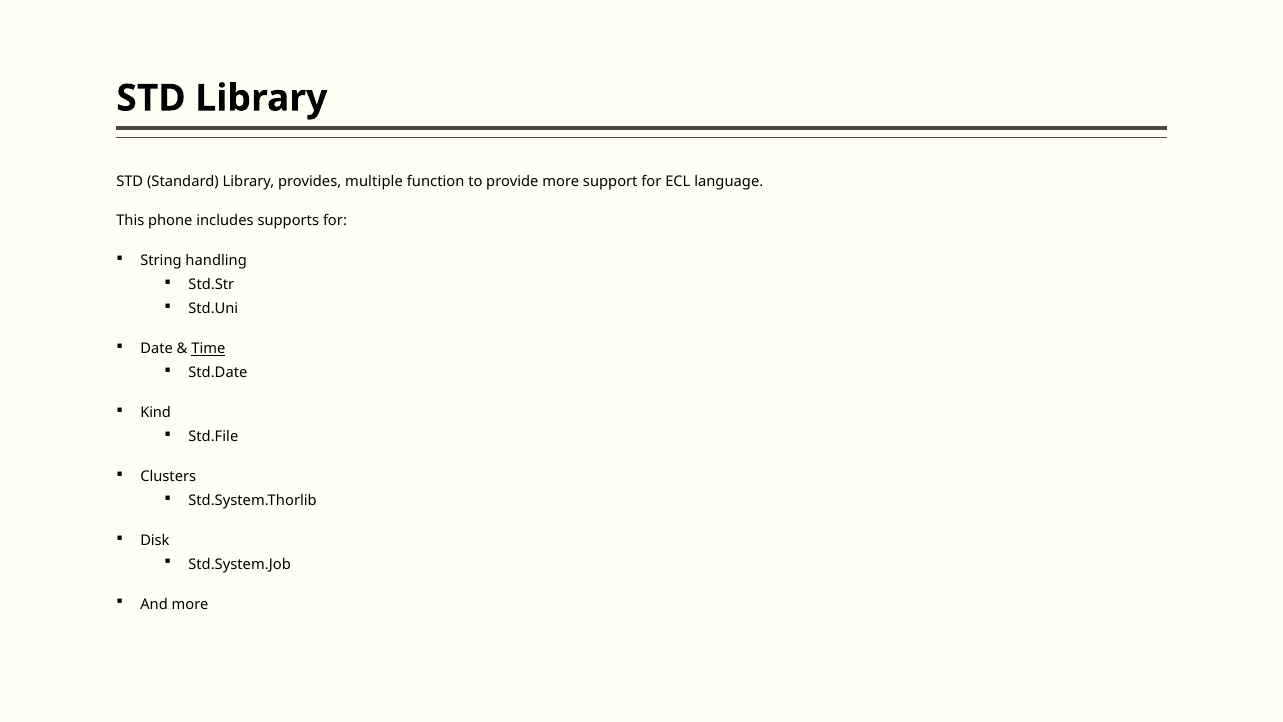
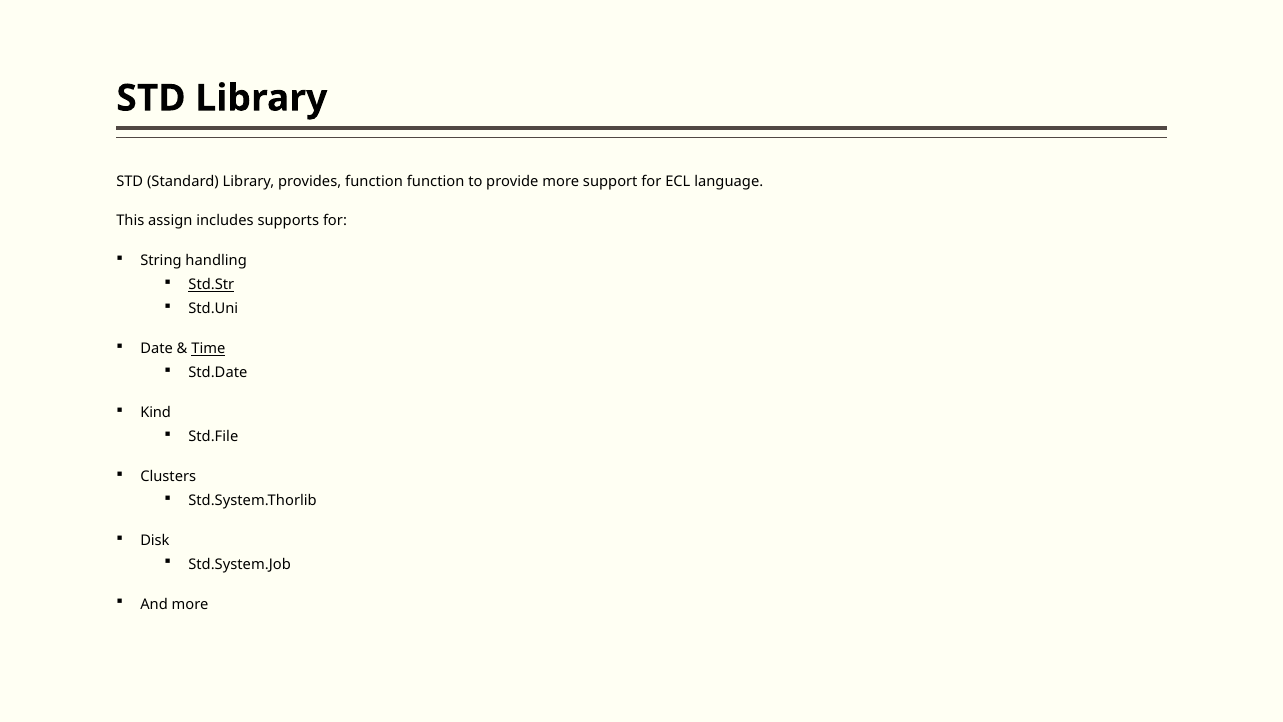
provides multiple: multiple -> function (374, 181)
phone: phone -> assign (170, 221)
Std.Str underline: none -> present (211, 285)
